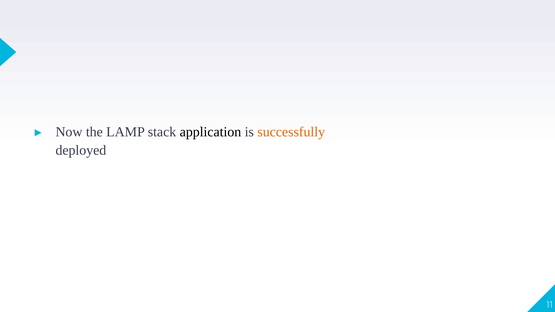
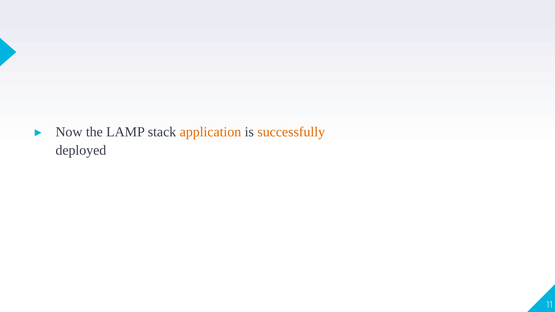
application colour: black -> orange (210, 132)
